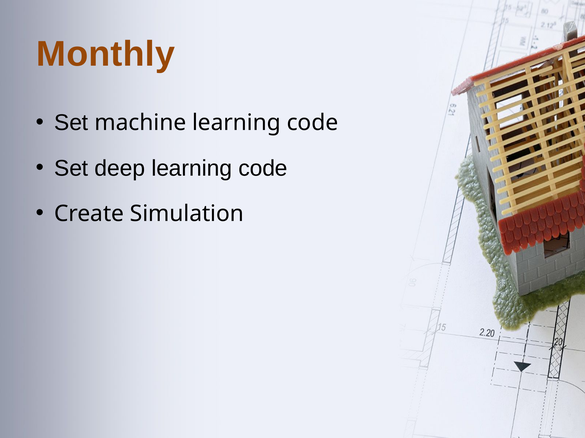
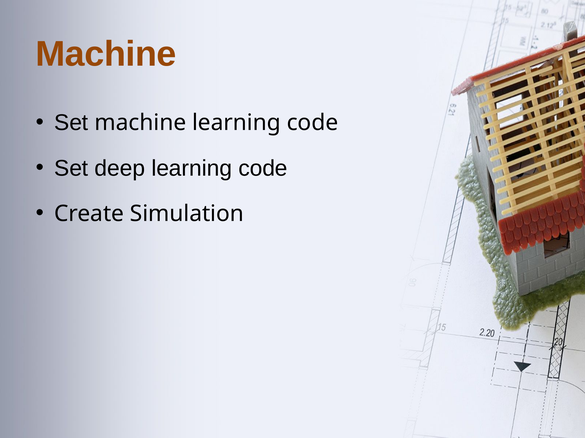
Monthly: Monthly -> Machine (106, 54)
